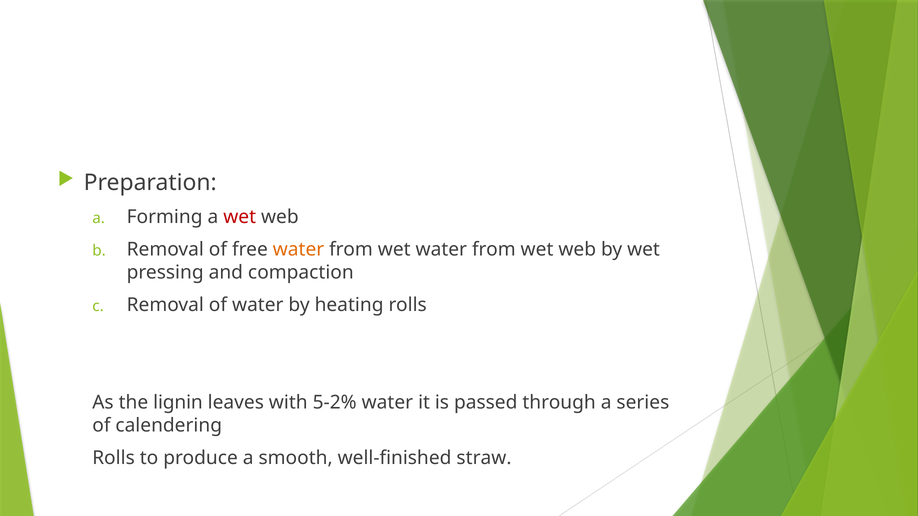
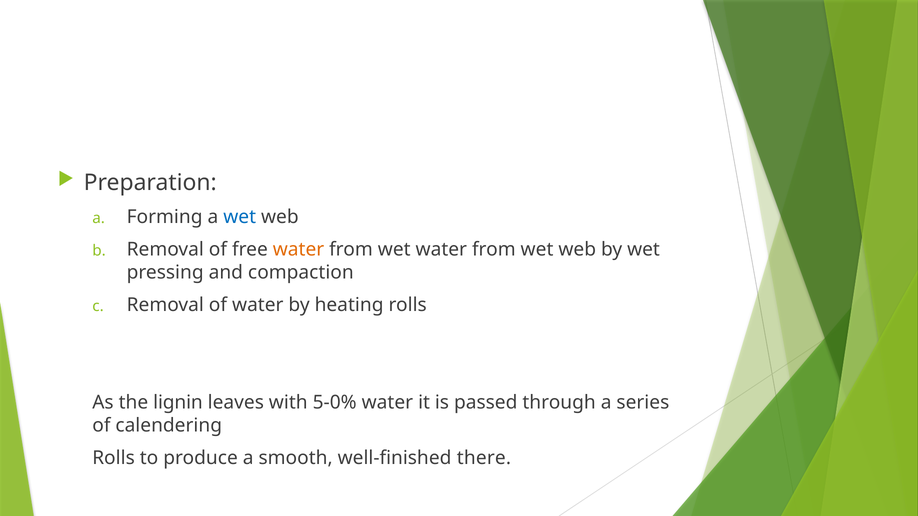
wet colour: red -> blue (240, 217)
5-2%: 5-2% -> 5-0% (335, 403)
straw: straw -> there (484, 458)
